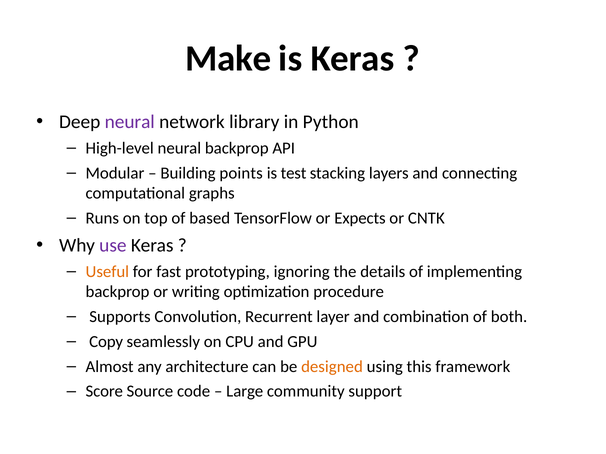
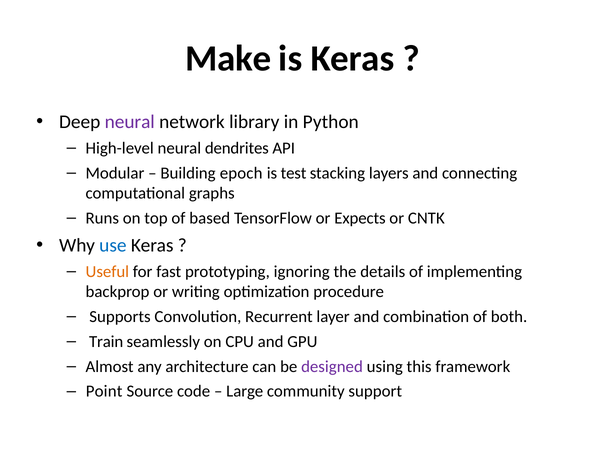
neural backprop: backprop -> dendrites (237, 148)
points: points -> epoch (241, 173)
use colour: purple -> blue (113, 246)
Copy: Copy -> Train (106, 342)
designed colour: orange -> purple (332, 367)
Score: Score -> Point (104, 392)
